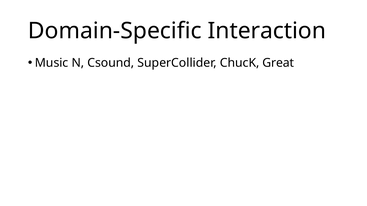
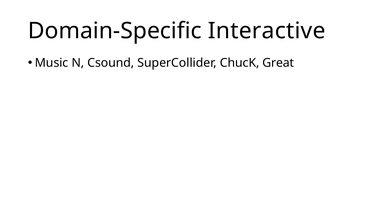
Interaction: Interaction -> Interactive (267, 31)
